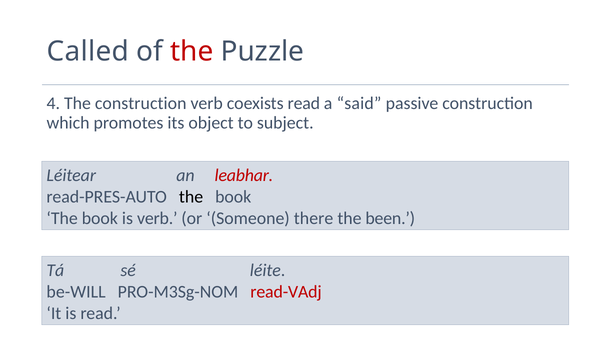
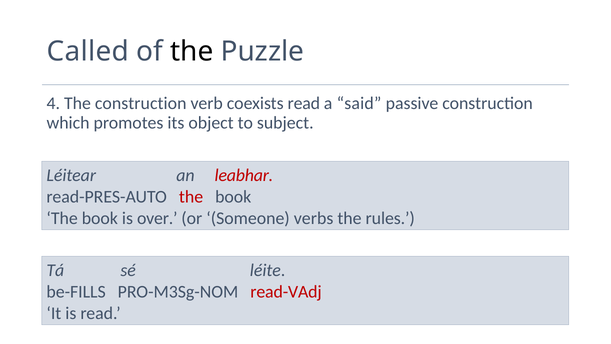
the colour: red -> black (192, 51)
the colour: black -> red (191, 197)
is verb: verb -> over (157, 218)
there: there -> verbs (314, 218)
been: been -> rules (390, 218)
be-WILL: be-WILL -> be-FILLS (76, 292)
